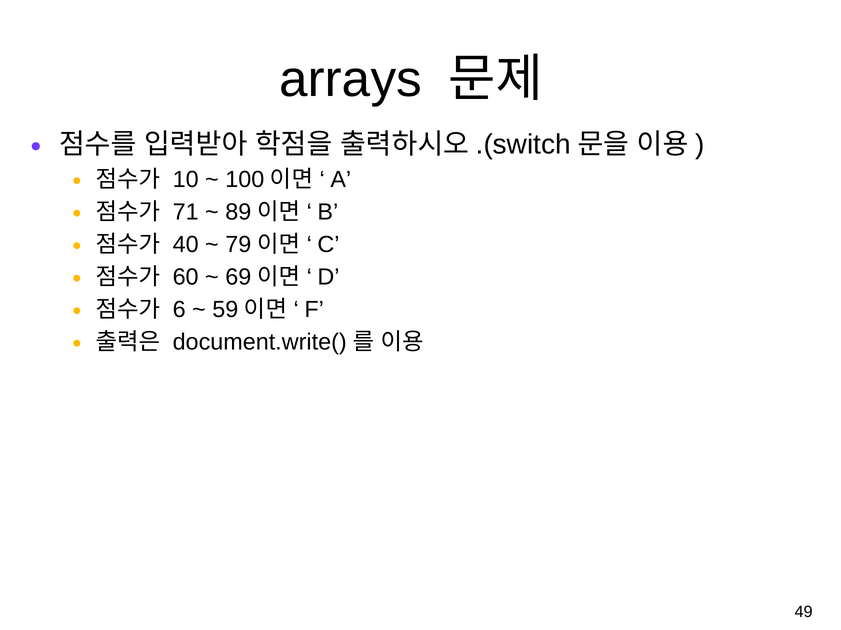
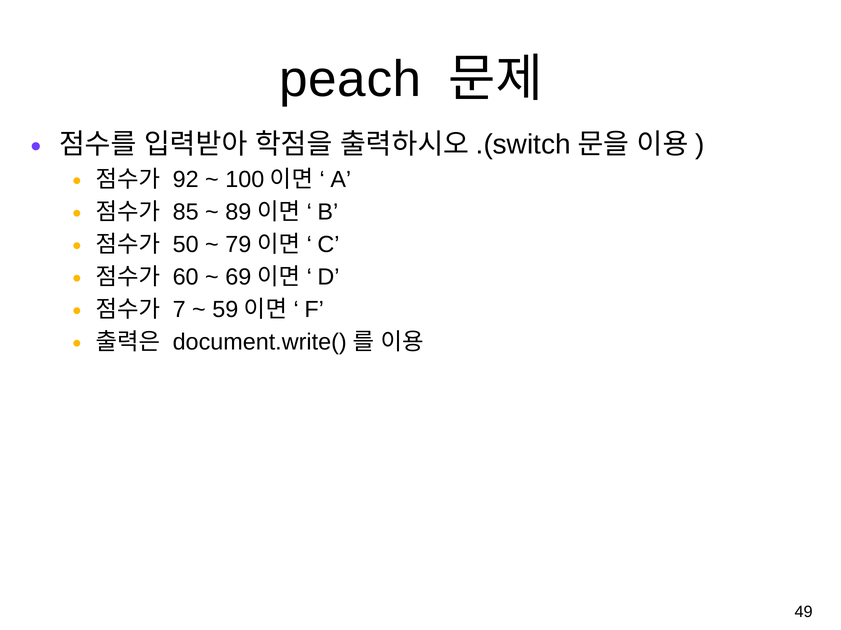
arrays: arrays -> peach (350, 79)
10: 10 -> 92 (186, 180)
71: 71 -> 85 (186, 212)
40: 40 -> 50 (186, 245)
6: 6 -> 7 (179, 310)
